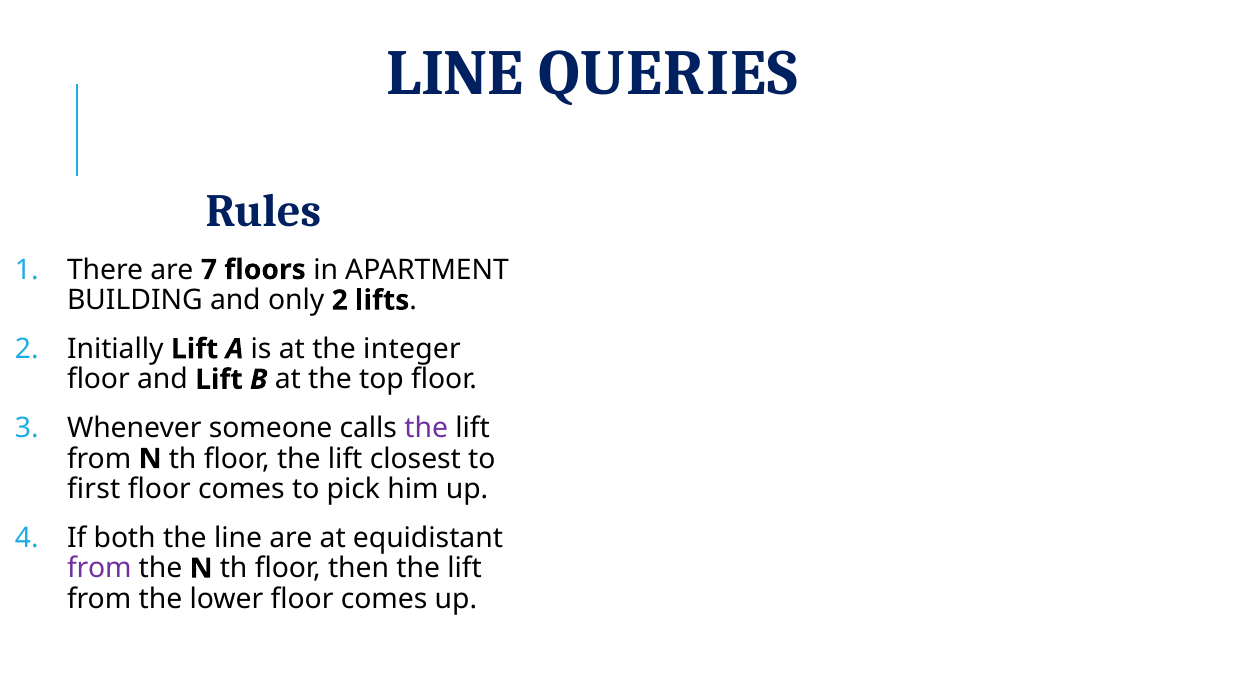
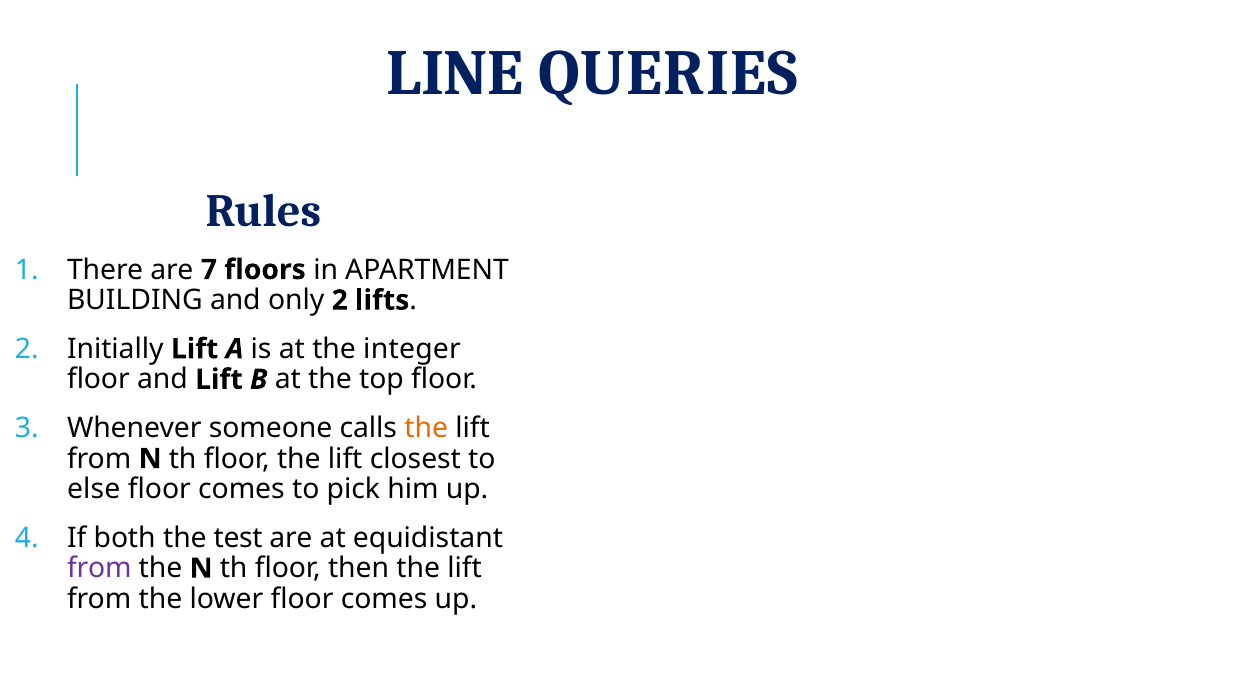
the colour: purple -> orange (426, 428)
first: first -> else (94, 489)
the line: line -> test (238, 538)
